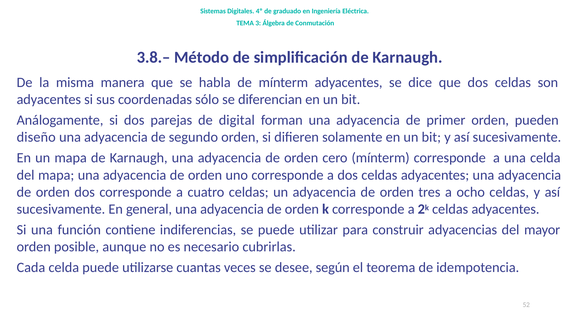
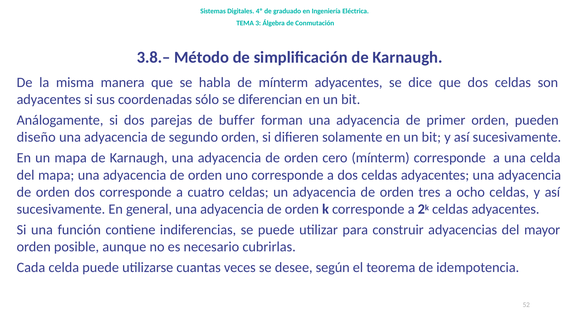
digital: digital -> buffer (237, 120)
